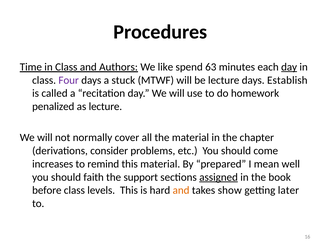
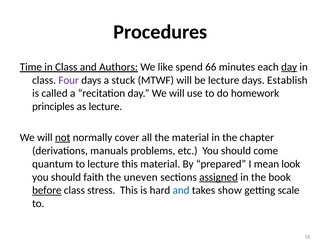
63: 63 -> 66 (211, 67)
penalized: penalized -> principles (53, 106)
not underline: none -> present (63, 137)
consider: consider -> manuals (109, 150)
increases: increases -> quantum (53, 164)
to remind: remind -> lecture (103, 164)
well: well -> look (291, 164)
support: support -> uneven (141, 177)
before underline: none -> present (47, 190)
levels: levels -> stress (101, 190)
and colour: orange -> blue (181, 190)
later: later -> scale (289, 190)
